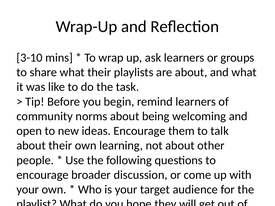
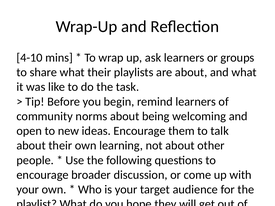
3-10: 3-10 -> 4-10 (30, 58)
